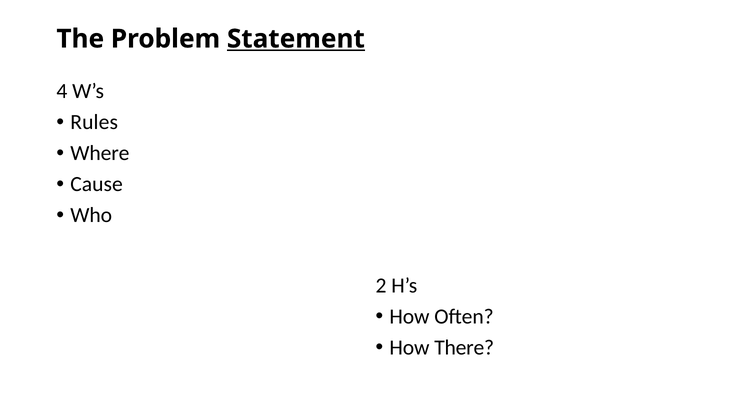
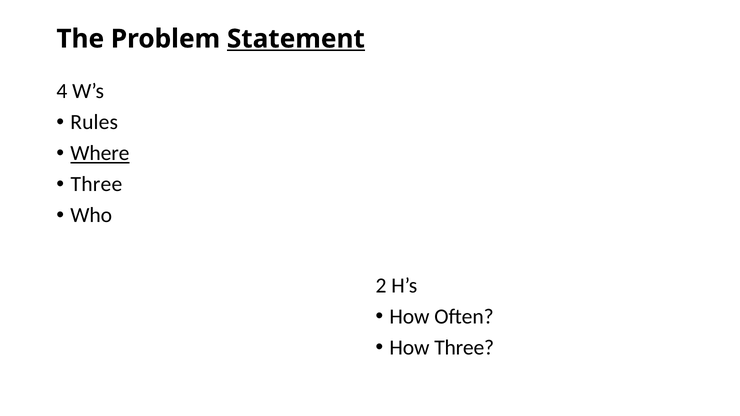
Where underline: none -> present (100, 153)
Cause: Cause -> Three (96, 184)
How There: There -> Three (464, 348)
